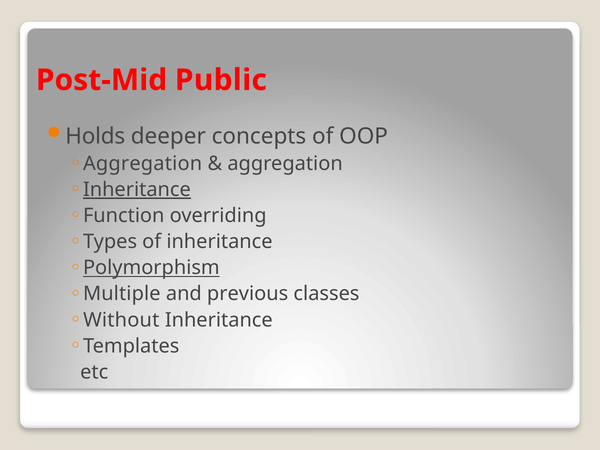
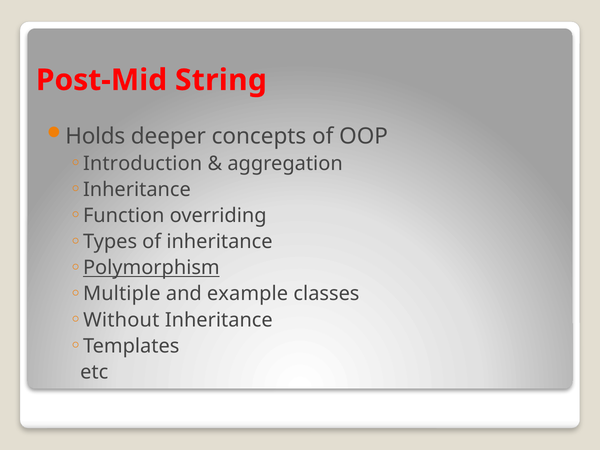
Public: Public -> String (221, 80)
Aggregation: Aggregation -> Introduction (143, 164)
Inheritance underline: present -> none (137, 190)
previous: previous -> example (248, 294)
